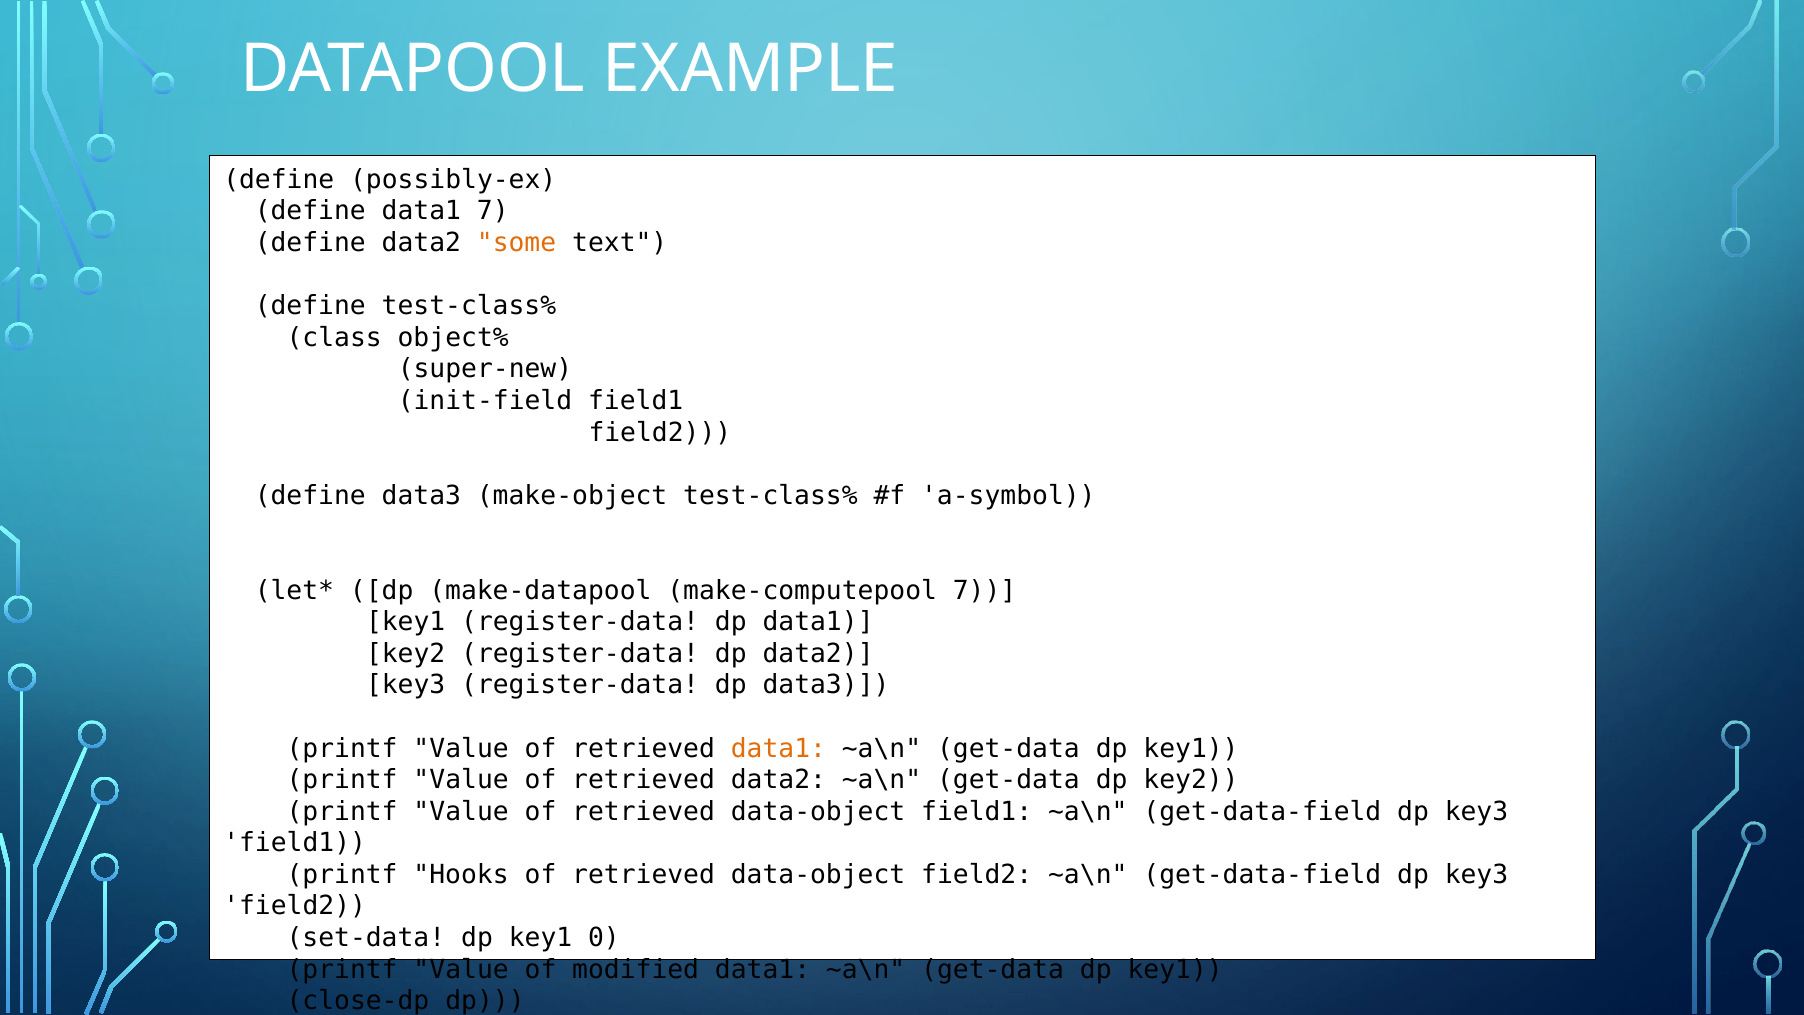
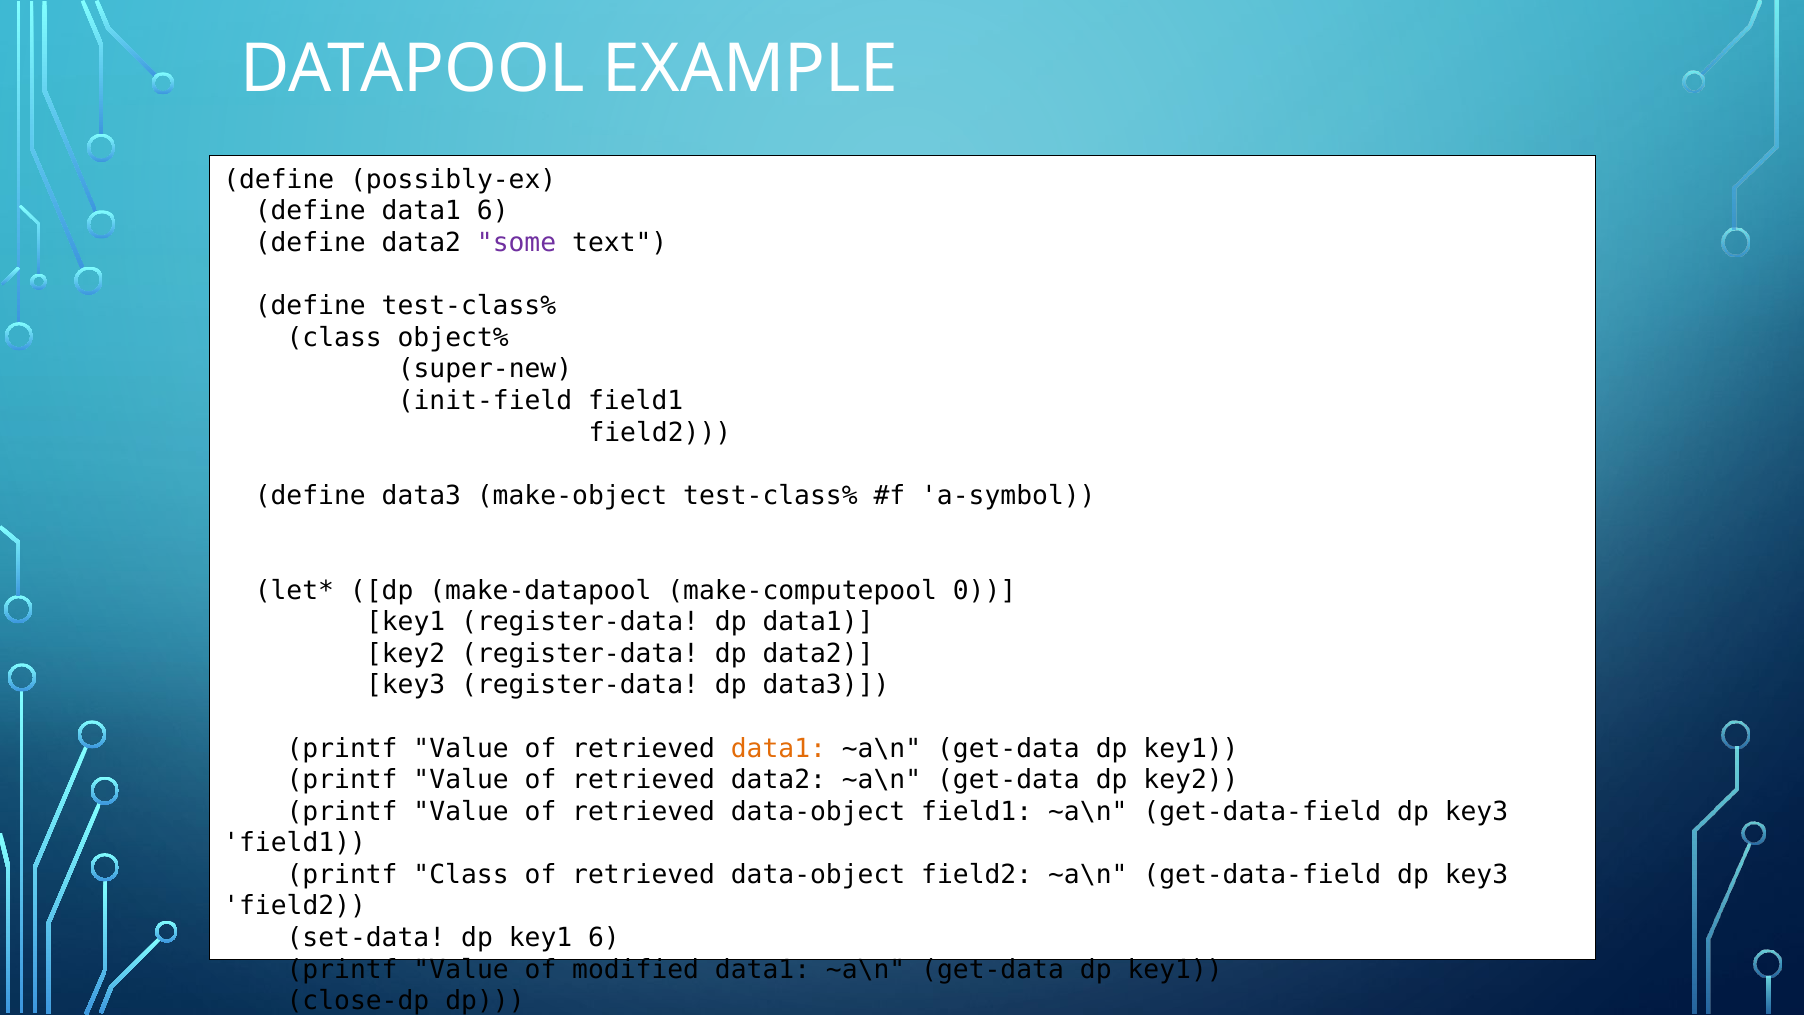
data1 7: 7 -> 6 (493, 211)
some colour: orange -> purple (517, 243)
make-computepool 7: 7 -> 0 (985, 590)
printf Hooks: Hooks -> Class (461, 874)
key1 0: 0 -> 6 (604, 938)
